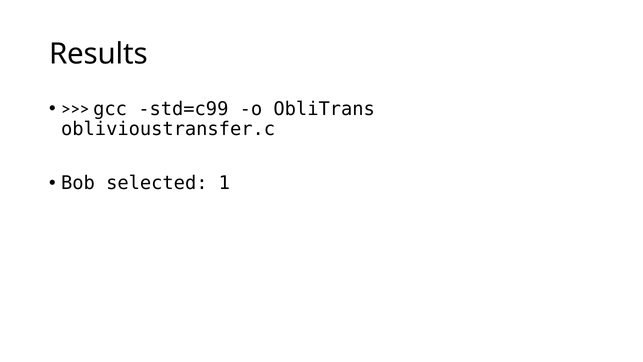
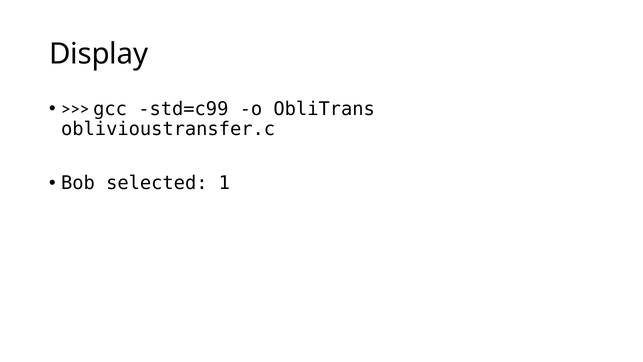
Results: Results -> Display (99, 54)
